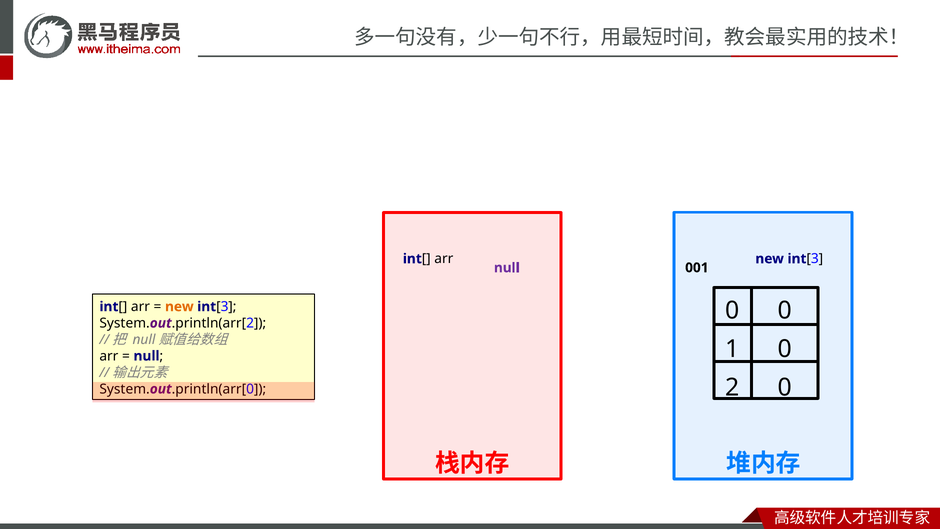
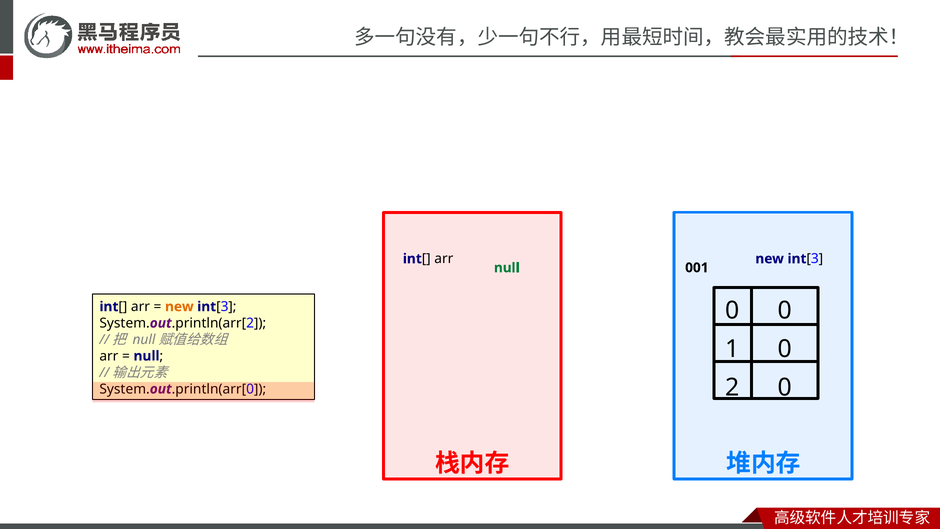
null colour: purple -> green (507, 268)
